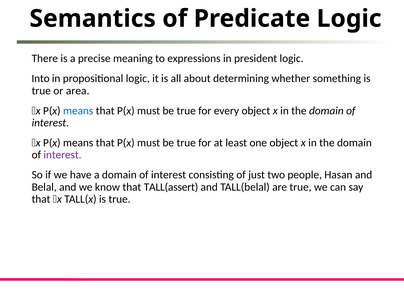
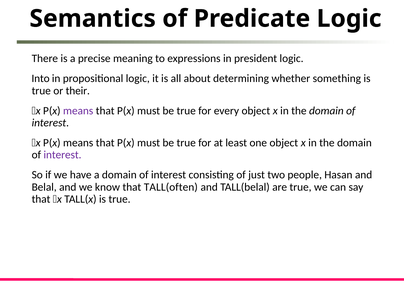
area: area -> their (78, 91)
means colour: blue -> purple (78, 111)
TALL(assert: TALL(assert -> TALL(often (171, 187)
